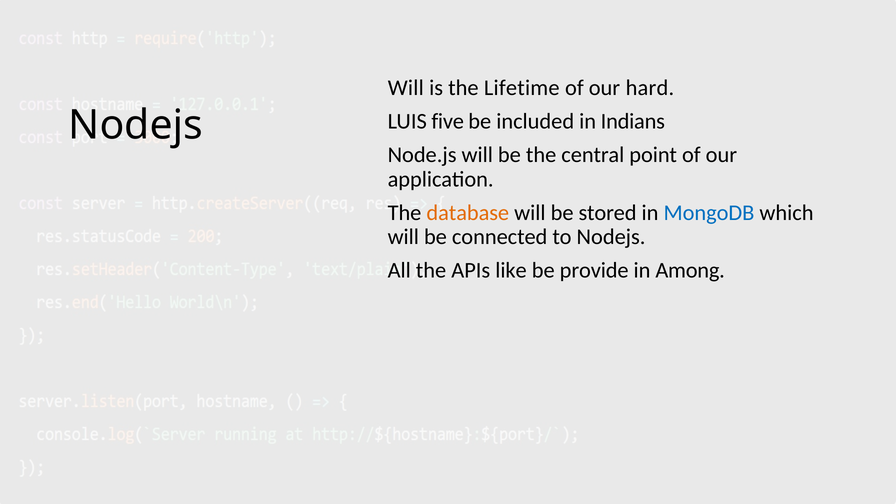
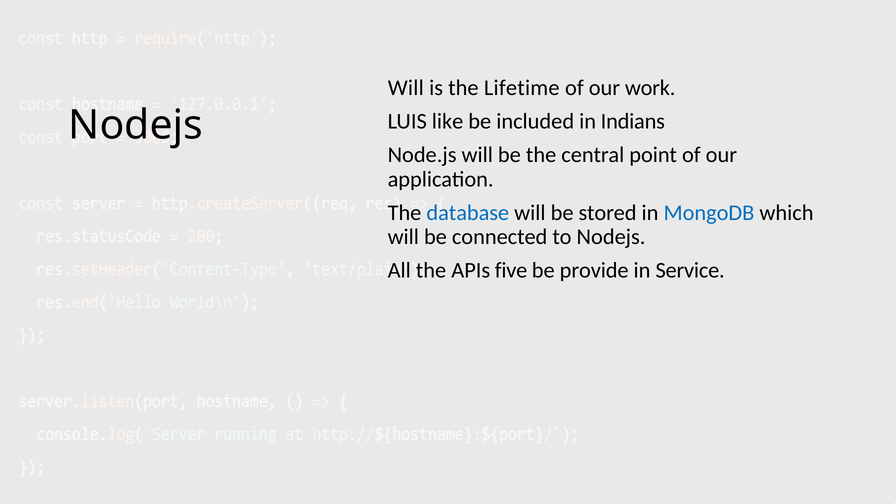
hard: hard -> work (650, 88)
five: five -> like (448, 121)
database colour: orange -> blue (468, 213)
like: like -> five (511, 270)
Among: Among -> Service (690, 270)
